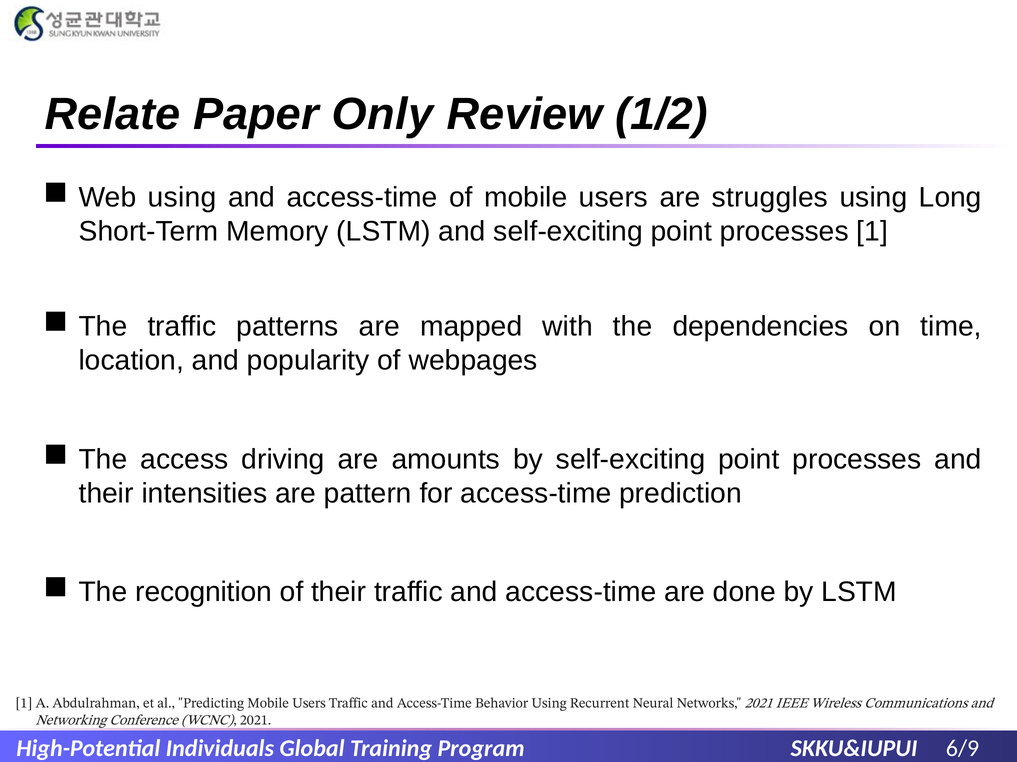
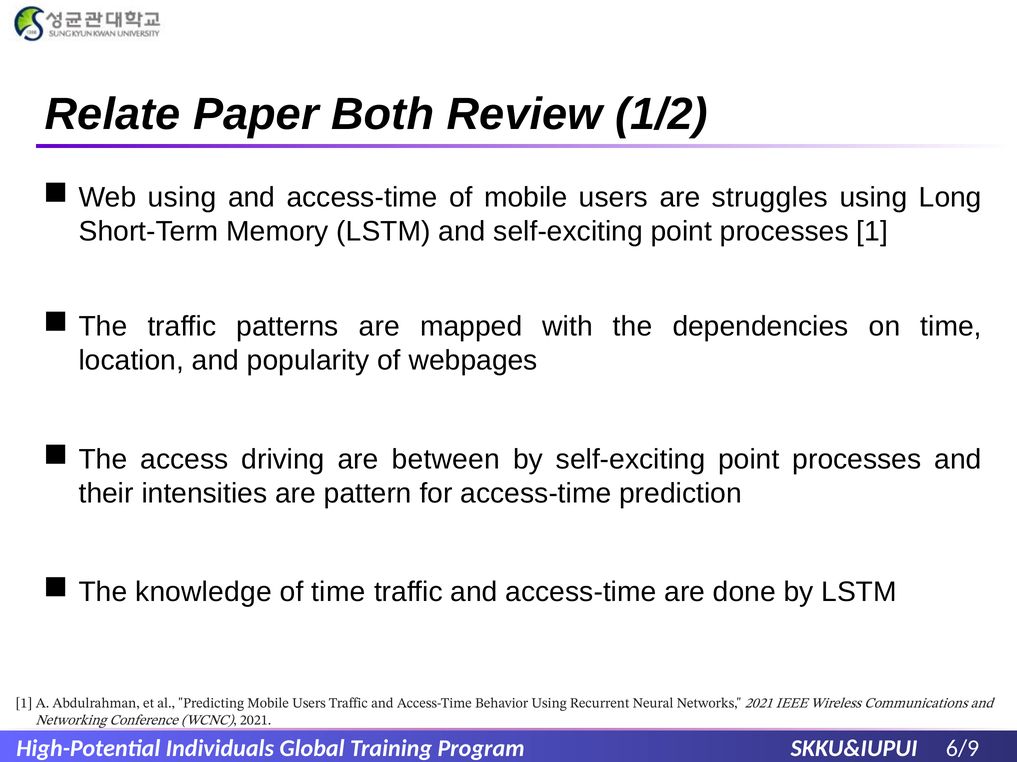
Only: Only -> Both (383, 115)
amounts: amounts -> between (446, 460)
recognition: recognition -> knowledge (204, 593)
of their: their -> time (338, 593)
